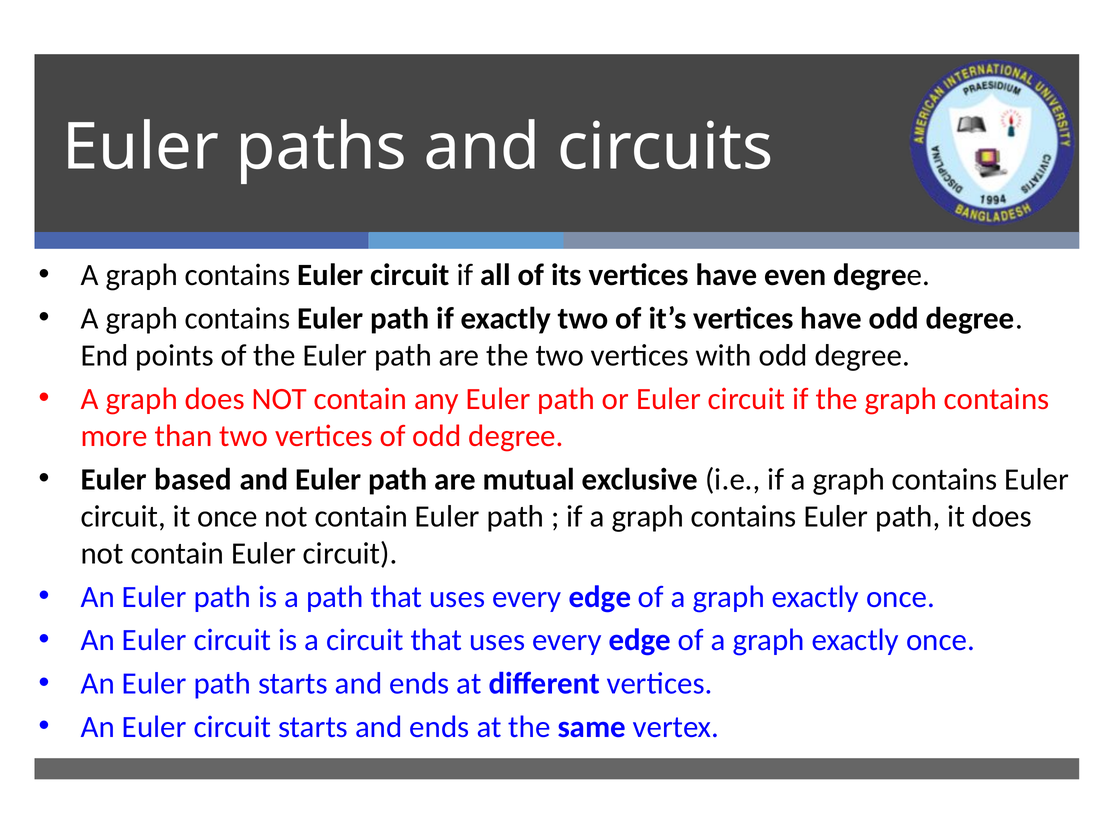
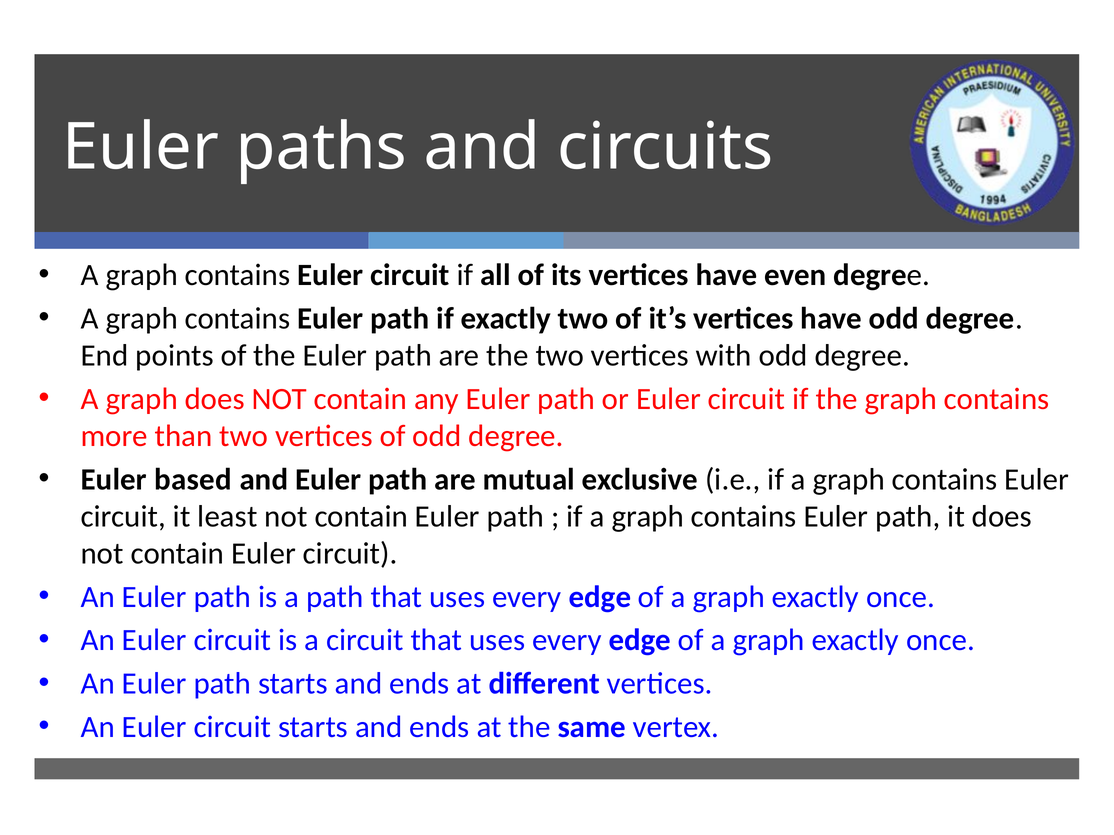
it once: once -> least (227, 517)
